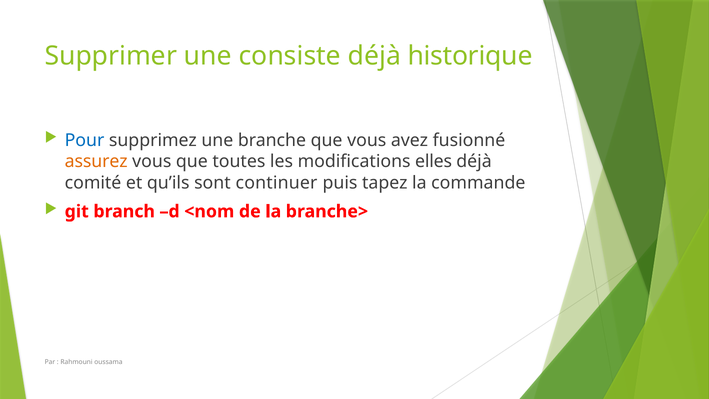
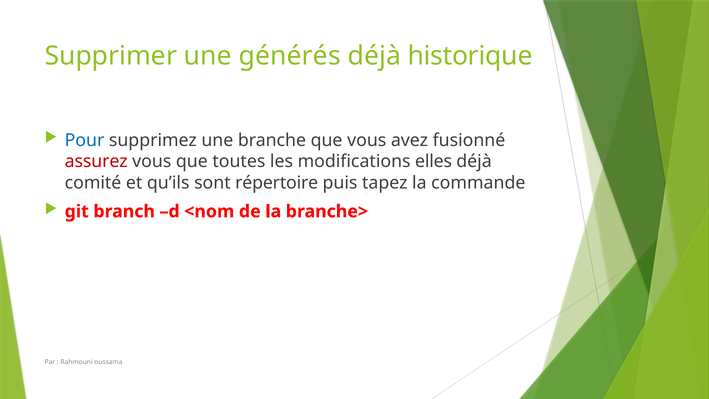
consiste: consiste -> générés (290, 56)
assurez colour: orange -> red (96, 161)
continuer: continuer -> répertoire (277, 183)
